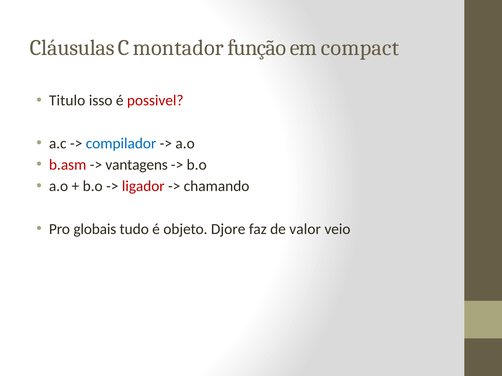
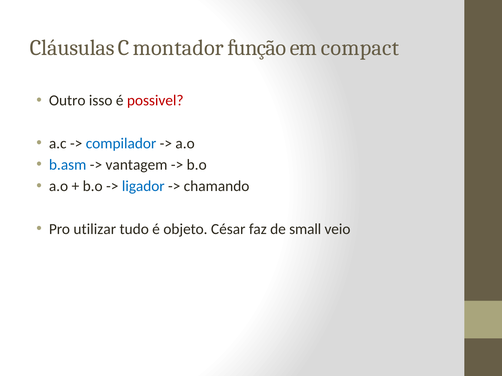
Titulo: Titulo -> Outro (67, 101)
b.asm colour: red -> blue (68, 165)
vantagens: vantagens -> vantagem (137, 165)
ligador colour: red -> blue (143, 186)
globais: globais -> utilizar (95, 229)
Djore: Djore -> César (228, 229)
valor: valor -> small (305, 229)
